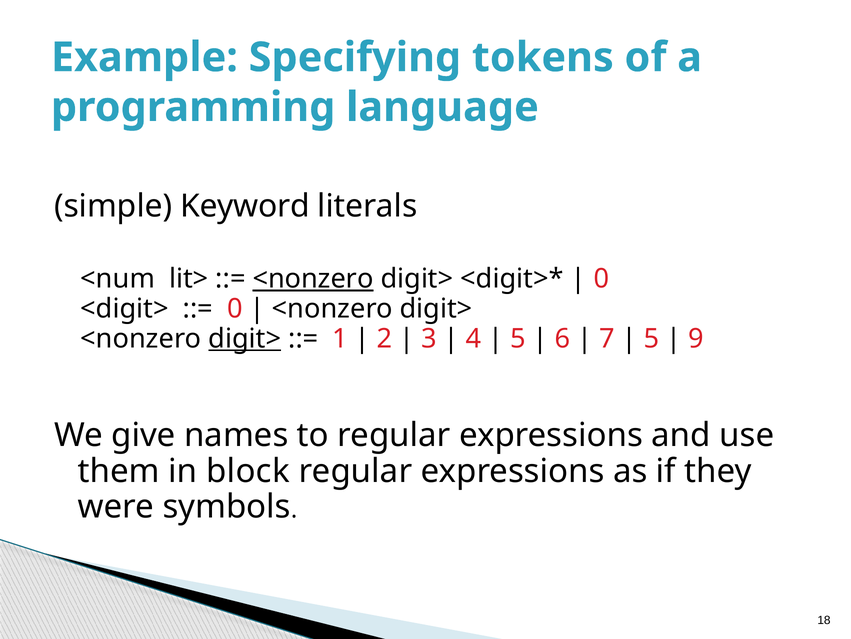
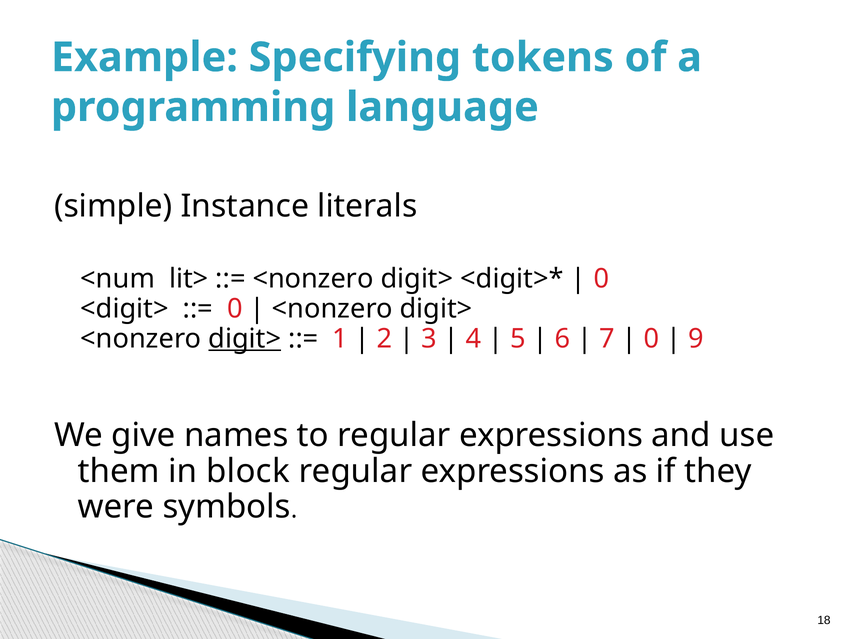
Keyword: Keyword -> Instance (245, 206)
<nonzero underline: present -> none (313, 278)
5: 5 -> 0 (652, 338)
